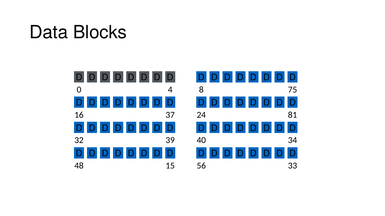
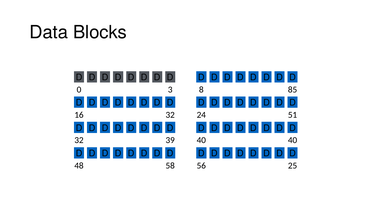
4: 4 -> 3 (170, 90)
75: 75 -> 85 (293, 90)
16 37: 37 -> 32 (170, 115)
81: 81 -> 51 (293, 115)
40 34: 34 -> 40 (293, 141)
15: 15 -> 58 (170, 166)
33: 33 -> 25 (293, 166)
